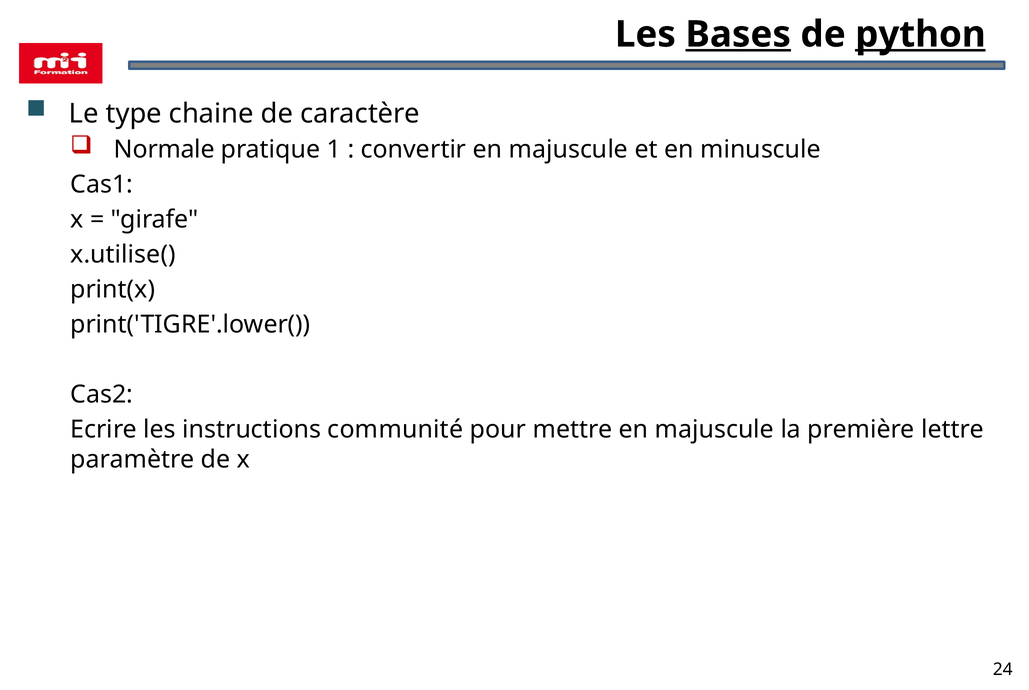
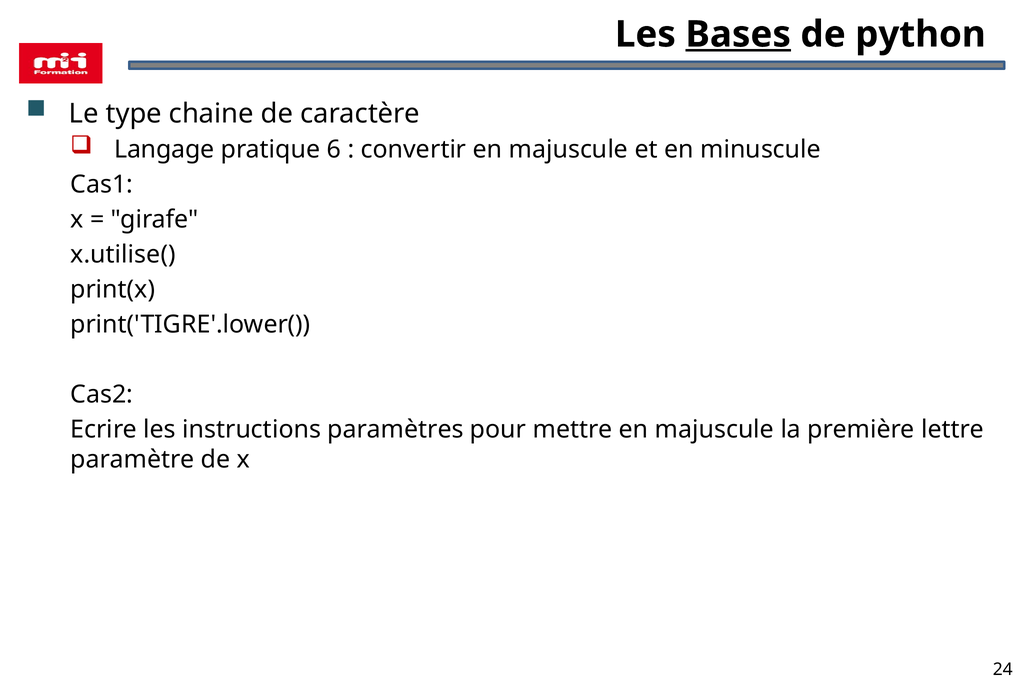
python underline: present -> none (920, 34)
Normale: Normale -> Langage (164, 150)
1: 1 -> 6 (334, 150)
communité: communité -> paramètres (395, 429)
